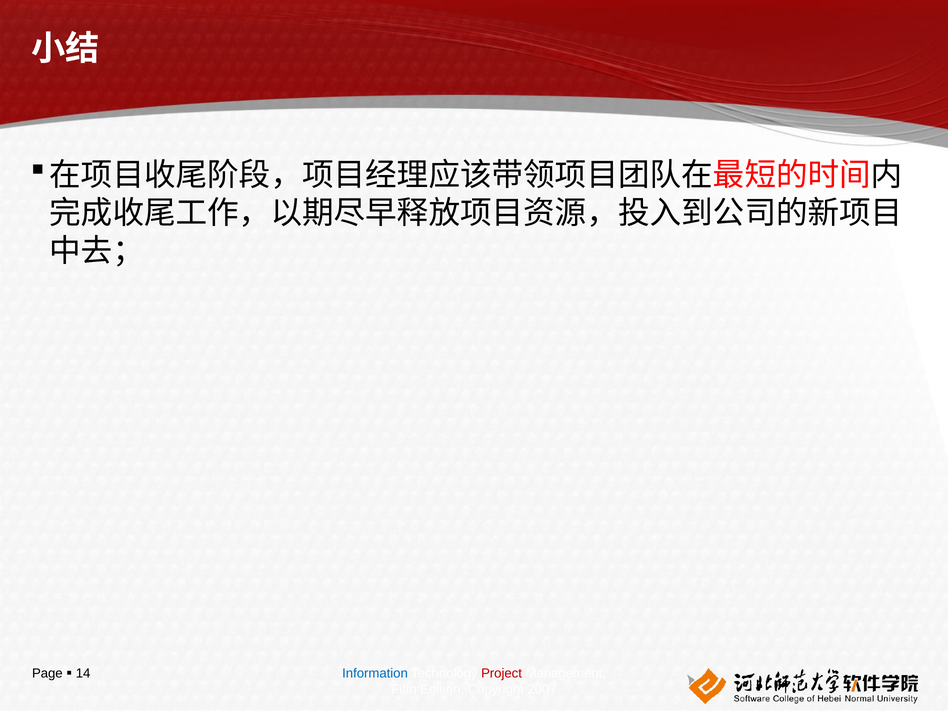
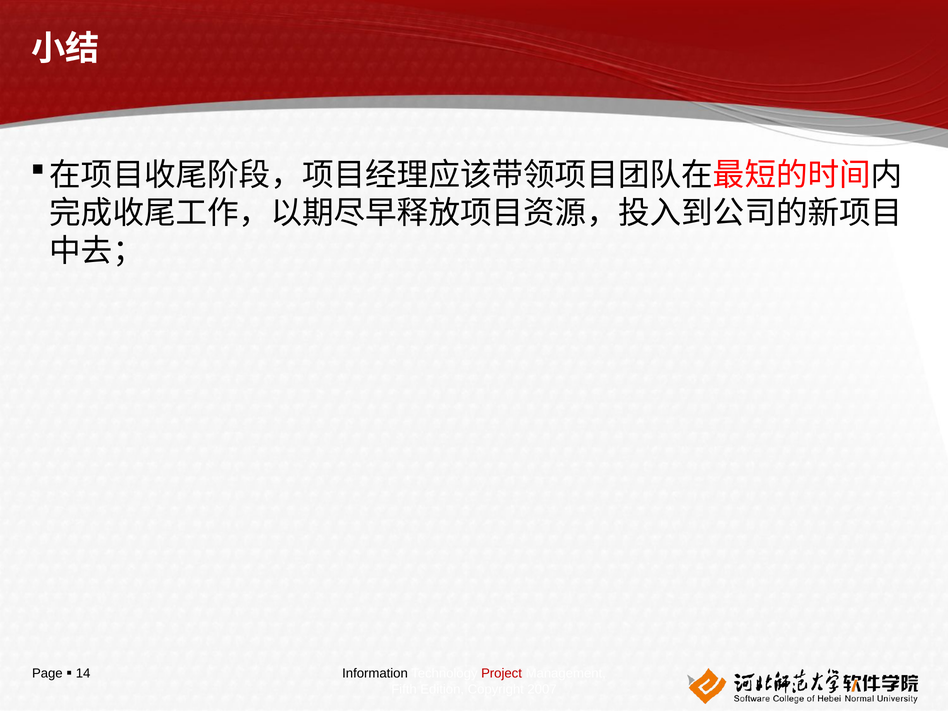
Information colour: blue -> black (375, 674)
